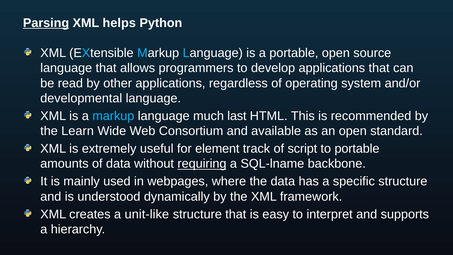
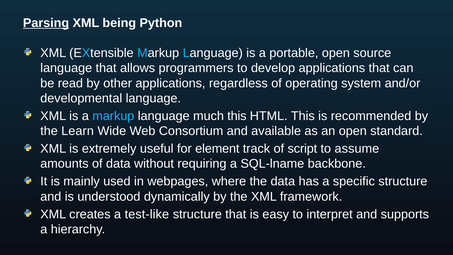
helps: helps -> being (119, 23)
much last: last -> this (237, 116)
to portable: portable -> assume (357, 149)
requiring underline: present -> none (202, 164)
unit-like: unit-like -> test-like (147, 214)
